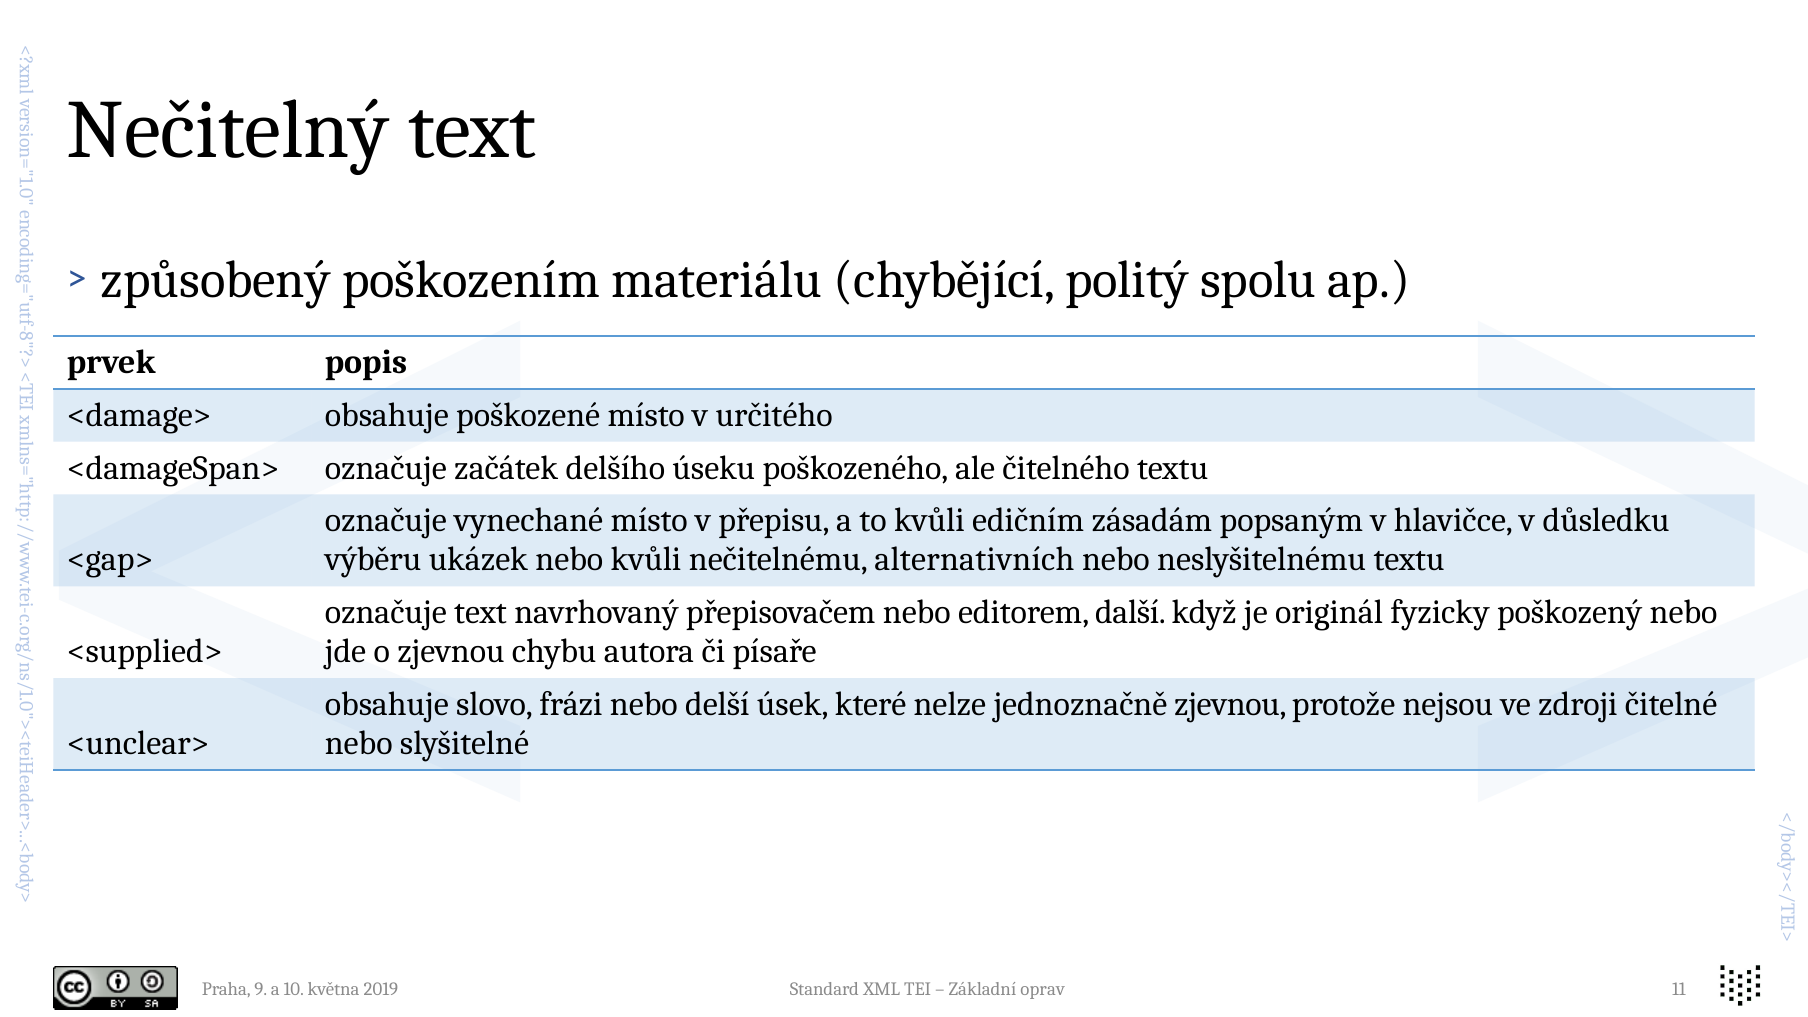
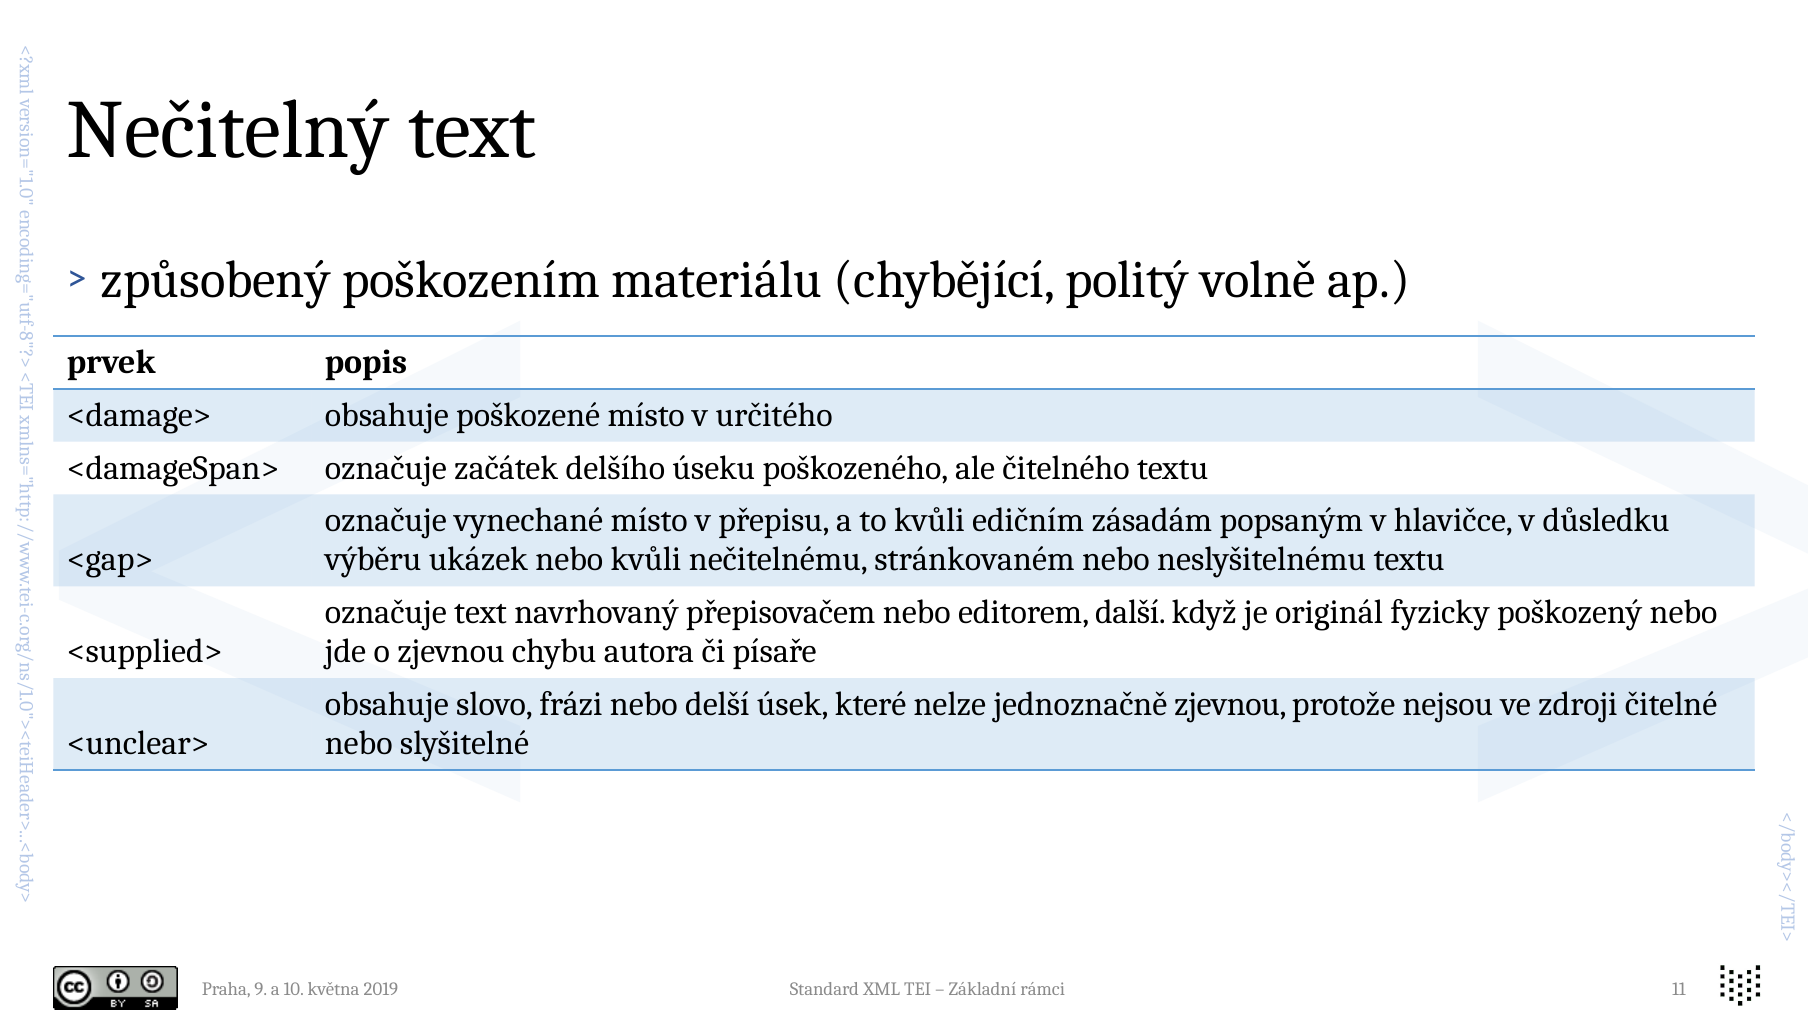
spolu: spolu -> volně (1258, 281)
alternativních: alternativních -> stránkovaném (975, 560)
oprav: oprav -> rámci (1043, 989)
